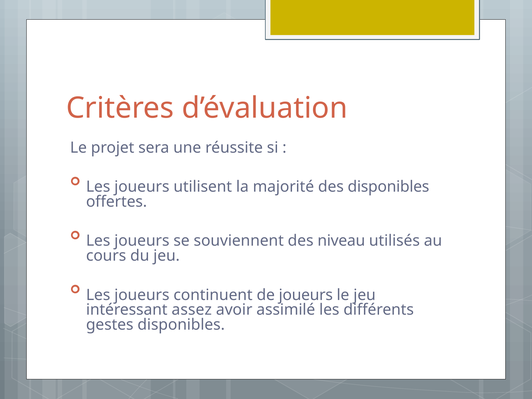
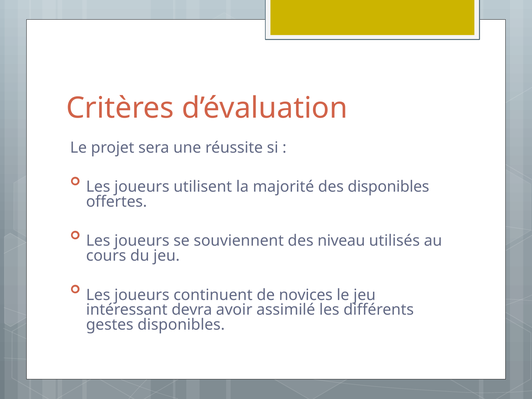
de joueurs: joueurs -> novices (306, 295)
assez: assez -> devra (192, 310)
